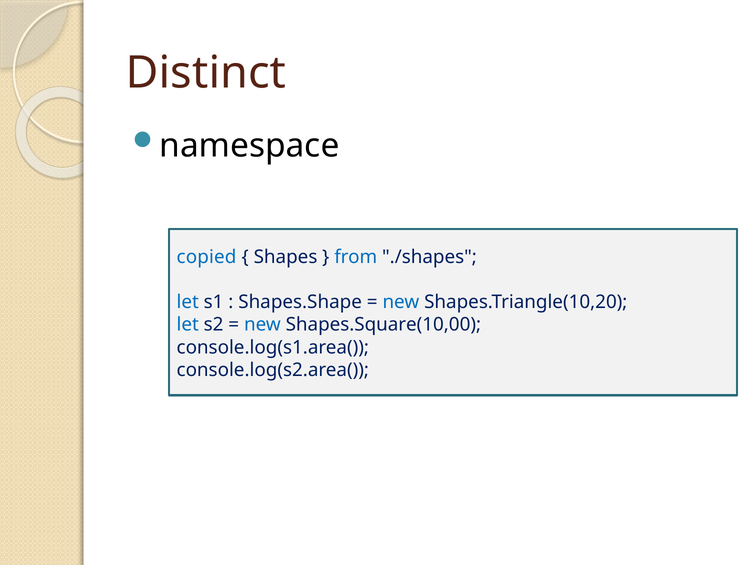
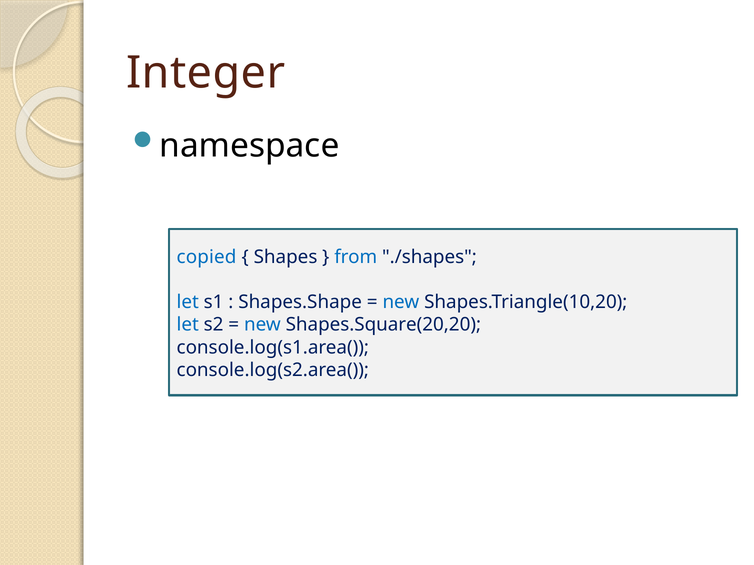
Distinct: Distinct -> Integer (206, 73)
Shapes.Square(10,00: Shapes.Square(10,00 -> Shapes.Square(20,20 (383, 325)
